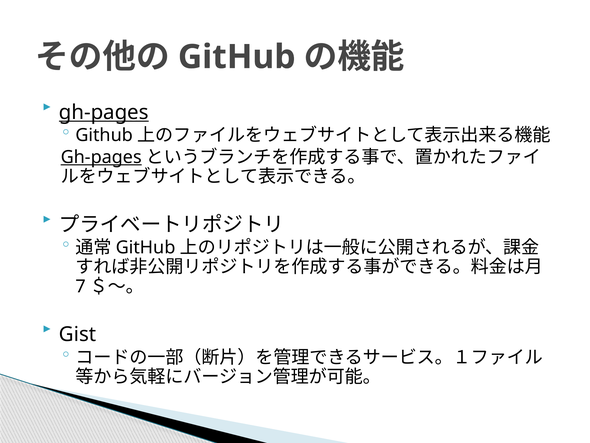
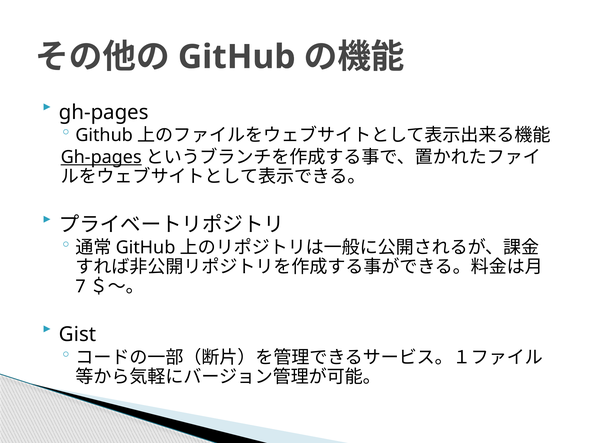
gh-pages underline: present -> none (104, 112)
